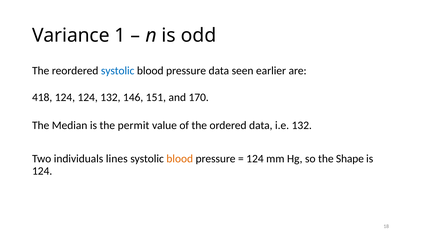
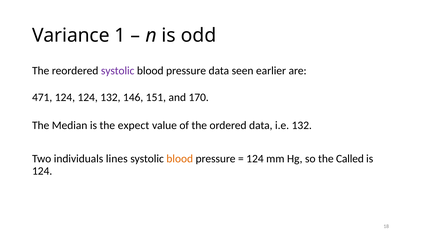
systolic colour: blue -> purple (118, 71)
418: 418 -> 471 (42, 97)
permit: permit -> expect (134, 125)
Shape: Shape -> Called (350, 159)
